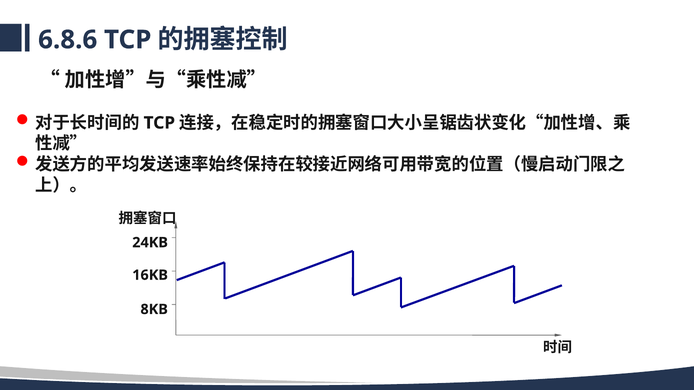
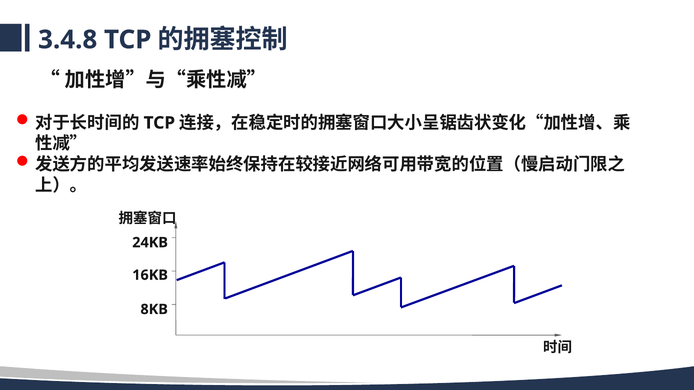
6.8.6: 6.8.6 -> 3.4.8 (68, 40)
